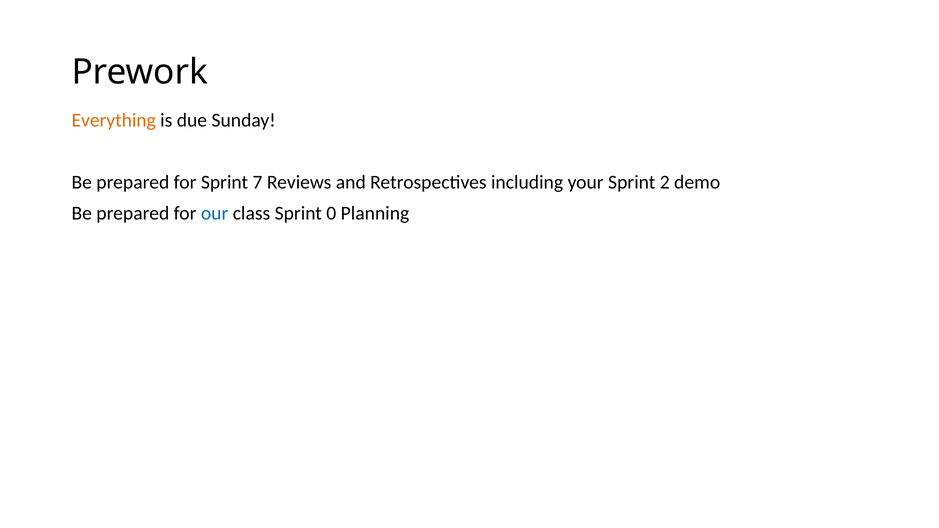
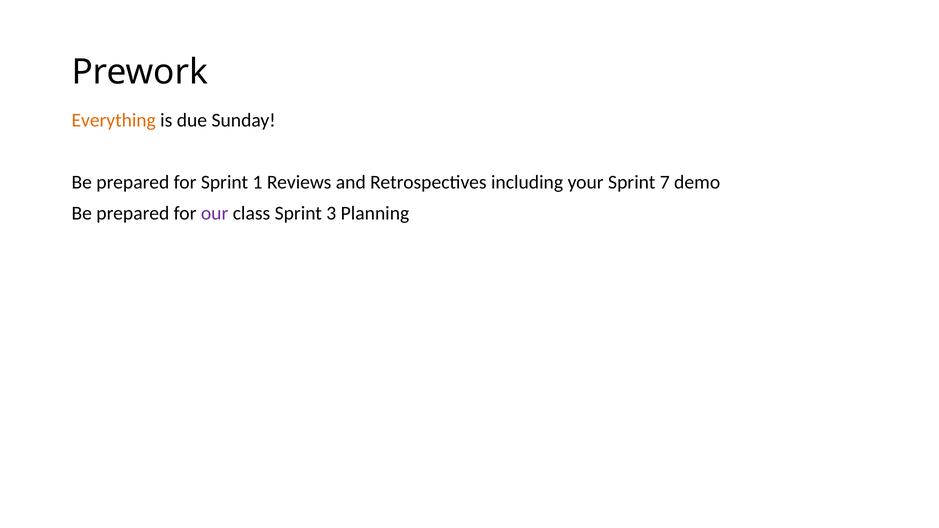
7: 7 -> 1 (258, 182)
2: 2 -> 7 (665, 182)
our colour: blue -> purple (215, 213)
0: 0 -> 3 (331, 213)
